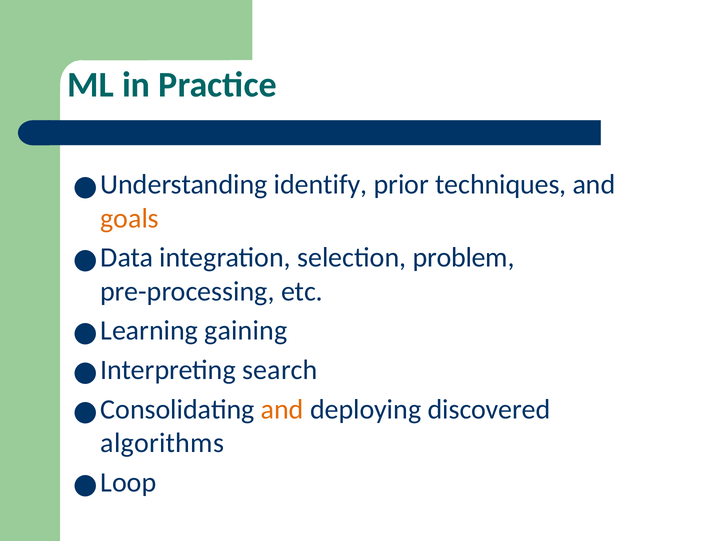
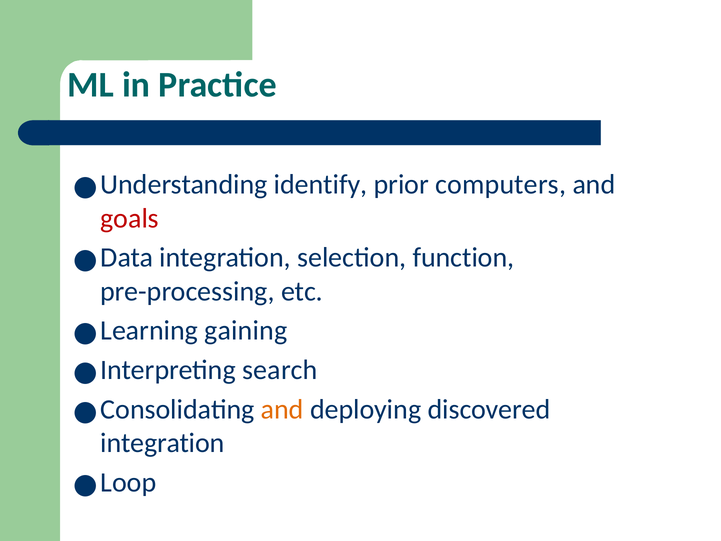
techniques: techniques -> computers (501, 185)
goals colour: orange -> red (130, 218)
problem: problem -> function (463, 258)
algorithms: algorithms -> integration (162, 443)
